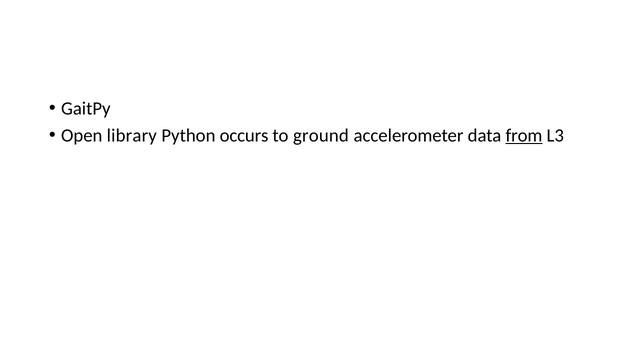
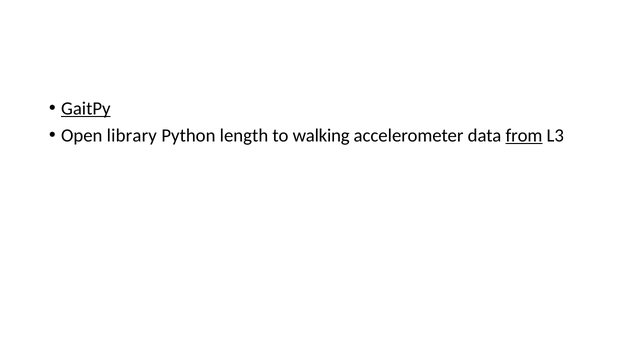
GaitPy underline: none -> present (86, 109)
occurs: occurs -> length (244, 136)
ground: ground -> walking (321, 136)
